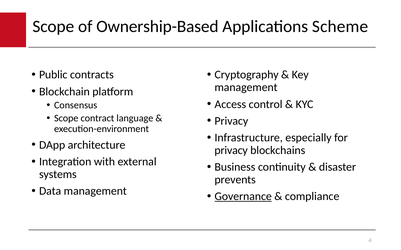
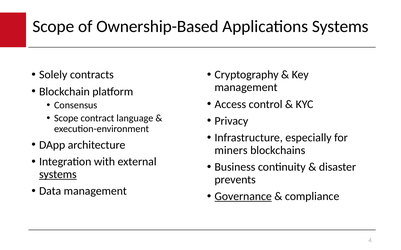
Applications Scheme: Scheme -> Systems (340, 27)
Public: Public -> Solely (53, 75)
privacy: privacy -> miners (231, 151)
systems underline: none -> present (58, 175)
